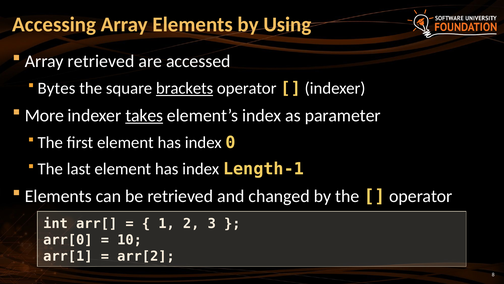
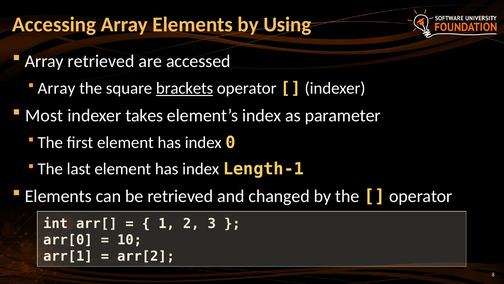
Bytes: Bytes -> Array (56, 88)
More: More -> Most (44, 115)
takes underline: present -> none (144, 115)
